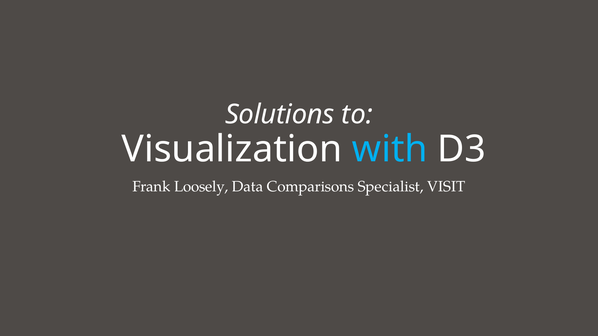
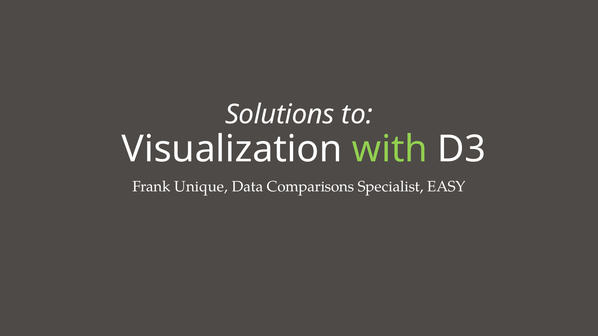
with colour: light blue -> light green (390, 149)
Loosely: Loosely -> Unique (201, 187)
VISIT: VISIT -> EASY (446, 187)
